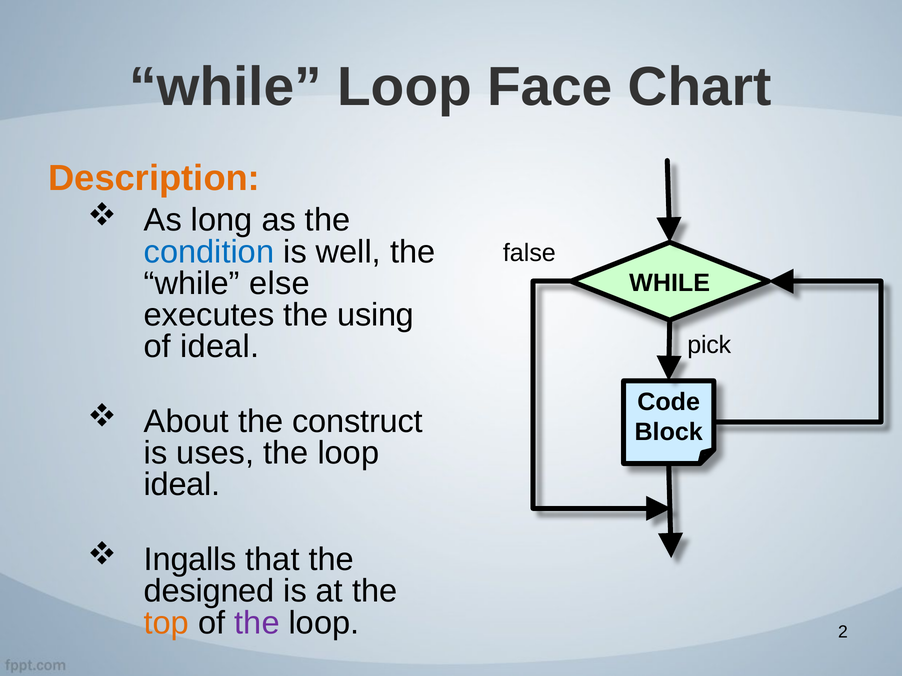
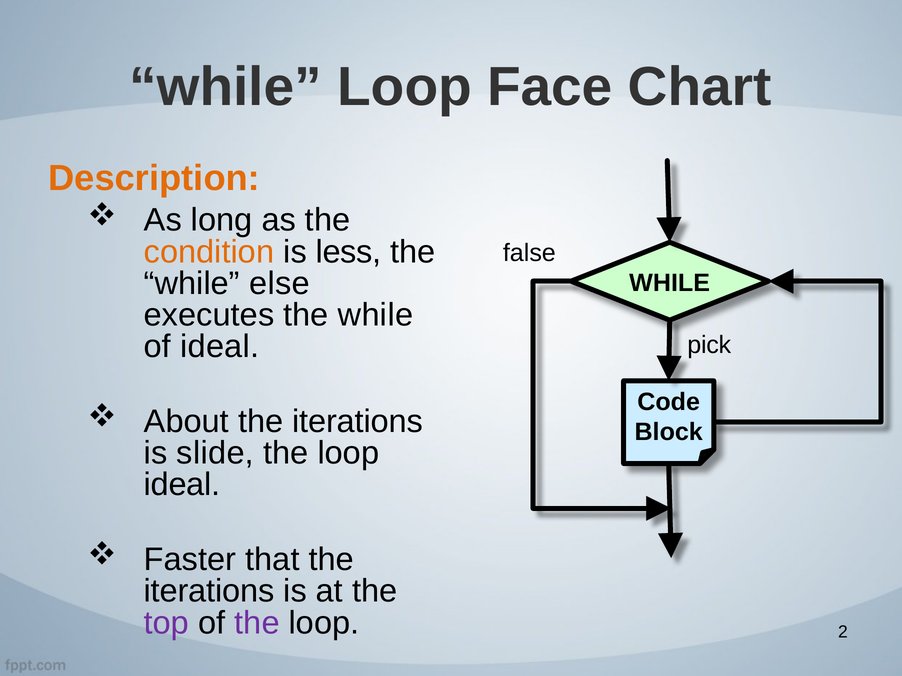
condition colour: blue -> orange (209, 252)
well: well -> less (349, 252)
executes the using: using -> while (375, 315)
construct: construct -> iterations (358, 422)
uses: uses -> slide (215, 453)
Ingalls: Ingalls -> Faster (190, 560)
designed: designed -> iterations (209, 592)
top colour: orange -> purple (166, 623)
